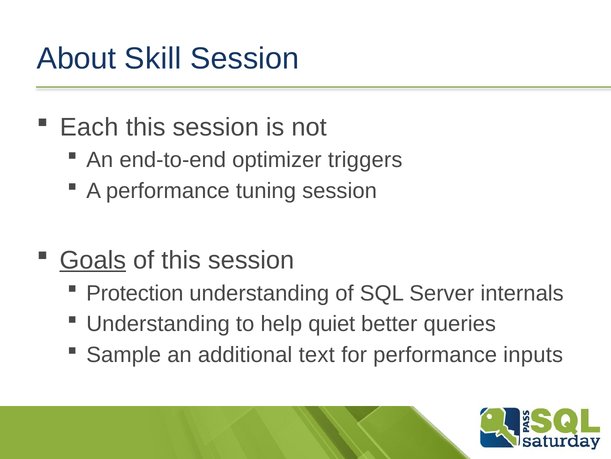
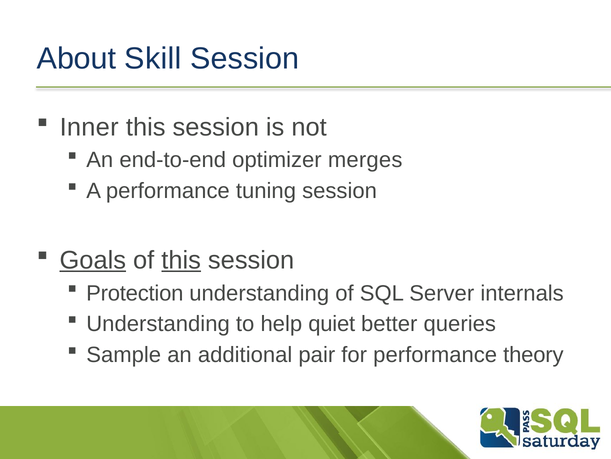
Each: Each -> Inner (89, 127)
triggers: triggers -> merges (365, 160)
this underline: none -> present (181, 260)
text: text -> pair (317, 354)
inputs: inputs -> theory (533, 354)
